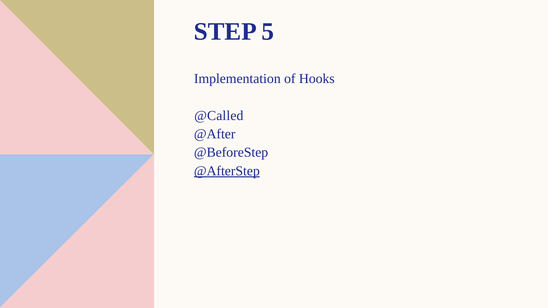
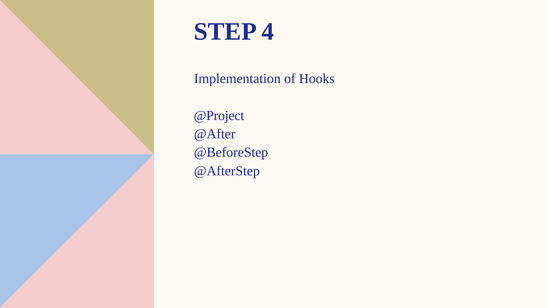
5: 5 -> 4 (268, 32)
@Called: @Called -> @Project (219, 116)
@AfterStep underline: present -> none (227, 171)
